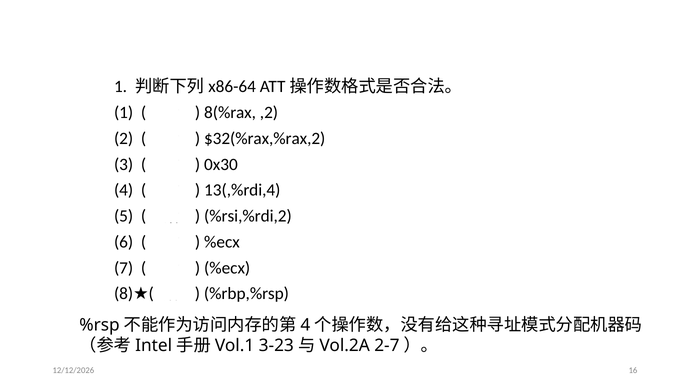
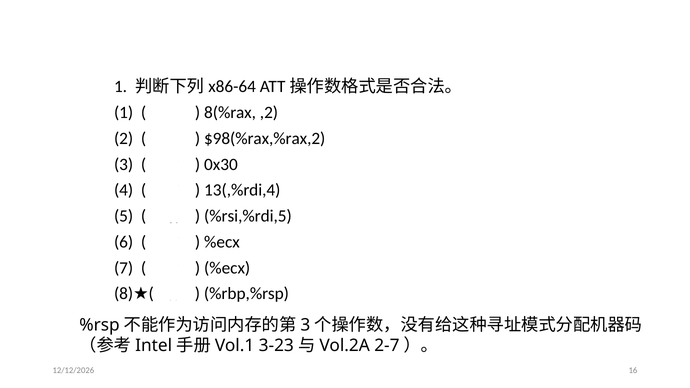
$32(%rax,%rax,2: $32(%rax,%rax,2 -> $98(%rax,%rax,2 (265, 139)
%rsi,%rdi,2: %rsi,%rdi,2 -> %rsi,%rdi,5 (248, 216)
4: 4 -> 3 (305, 325)
